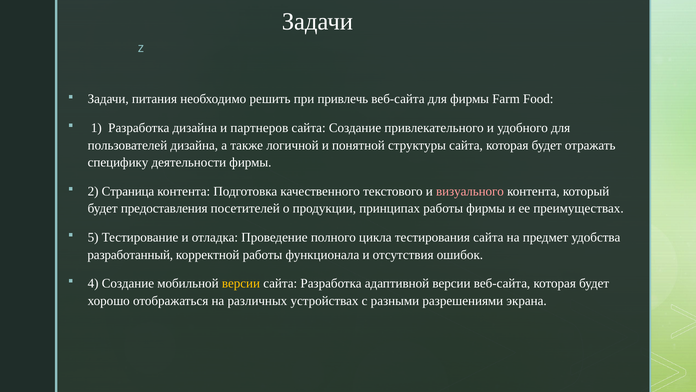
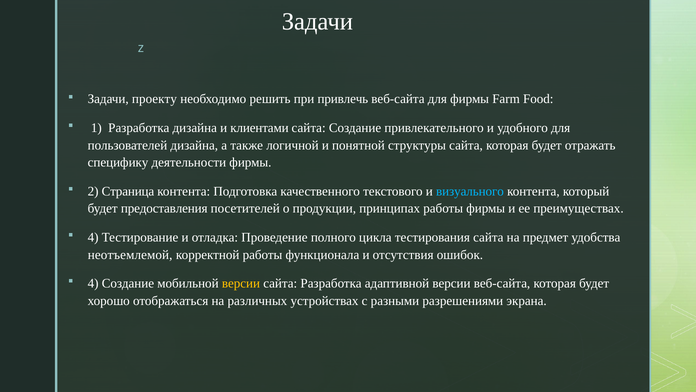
питания: питания -> проекту (154, 99)
партнеров: партнеров -> клиентами (259, 128)
визуального colour: pink -> light blue (470, 191)
5: 5 -> 4 (93, 237)
разработанный: разработанный -> неотъемлемой (130, 254)
